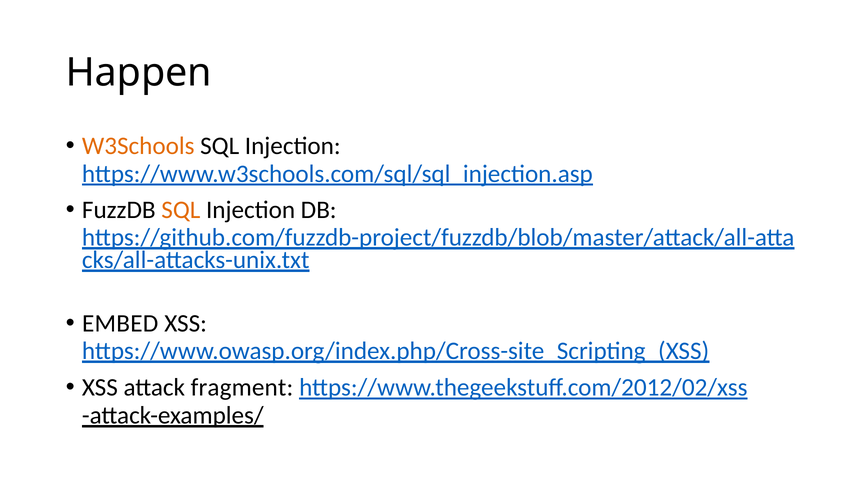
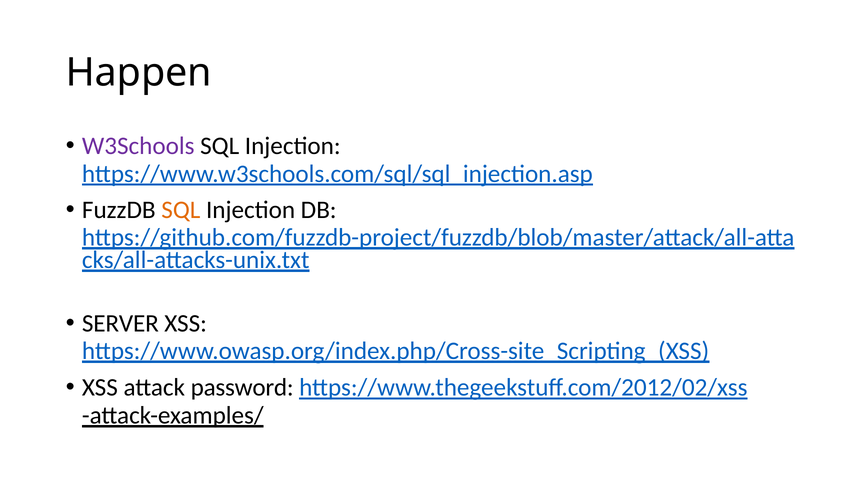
W3Schools colour: orange -> purple (138, 146)
EMBED: EMBED -> SERVER (120, 323)
fragment: fragment -> password (242, 387)
